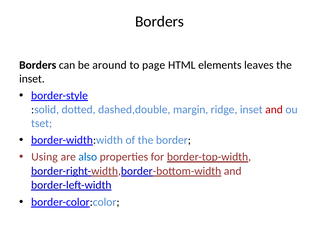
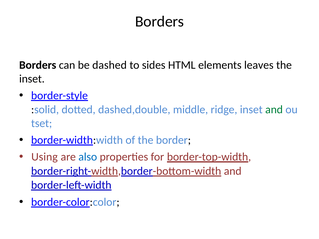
around: around -> dashed (110, 65)
page: page -> sides (154, 65)
margin: margin -> middle (191, 110)
and colour: red -> green (274, 110)
